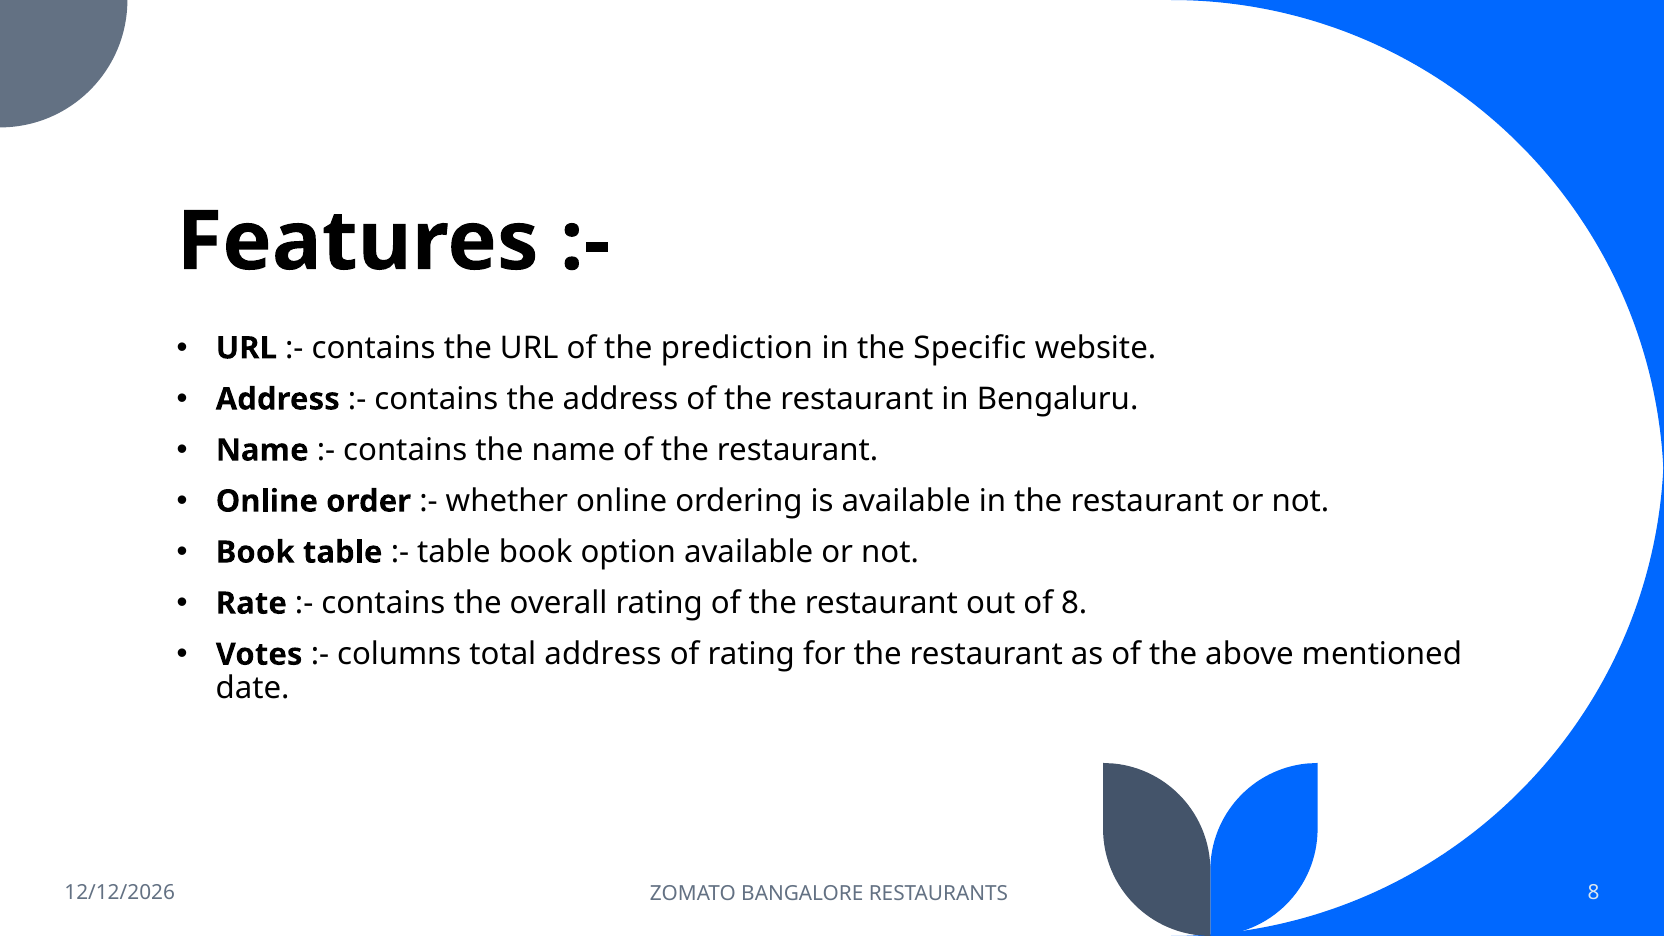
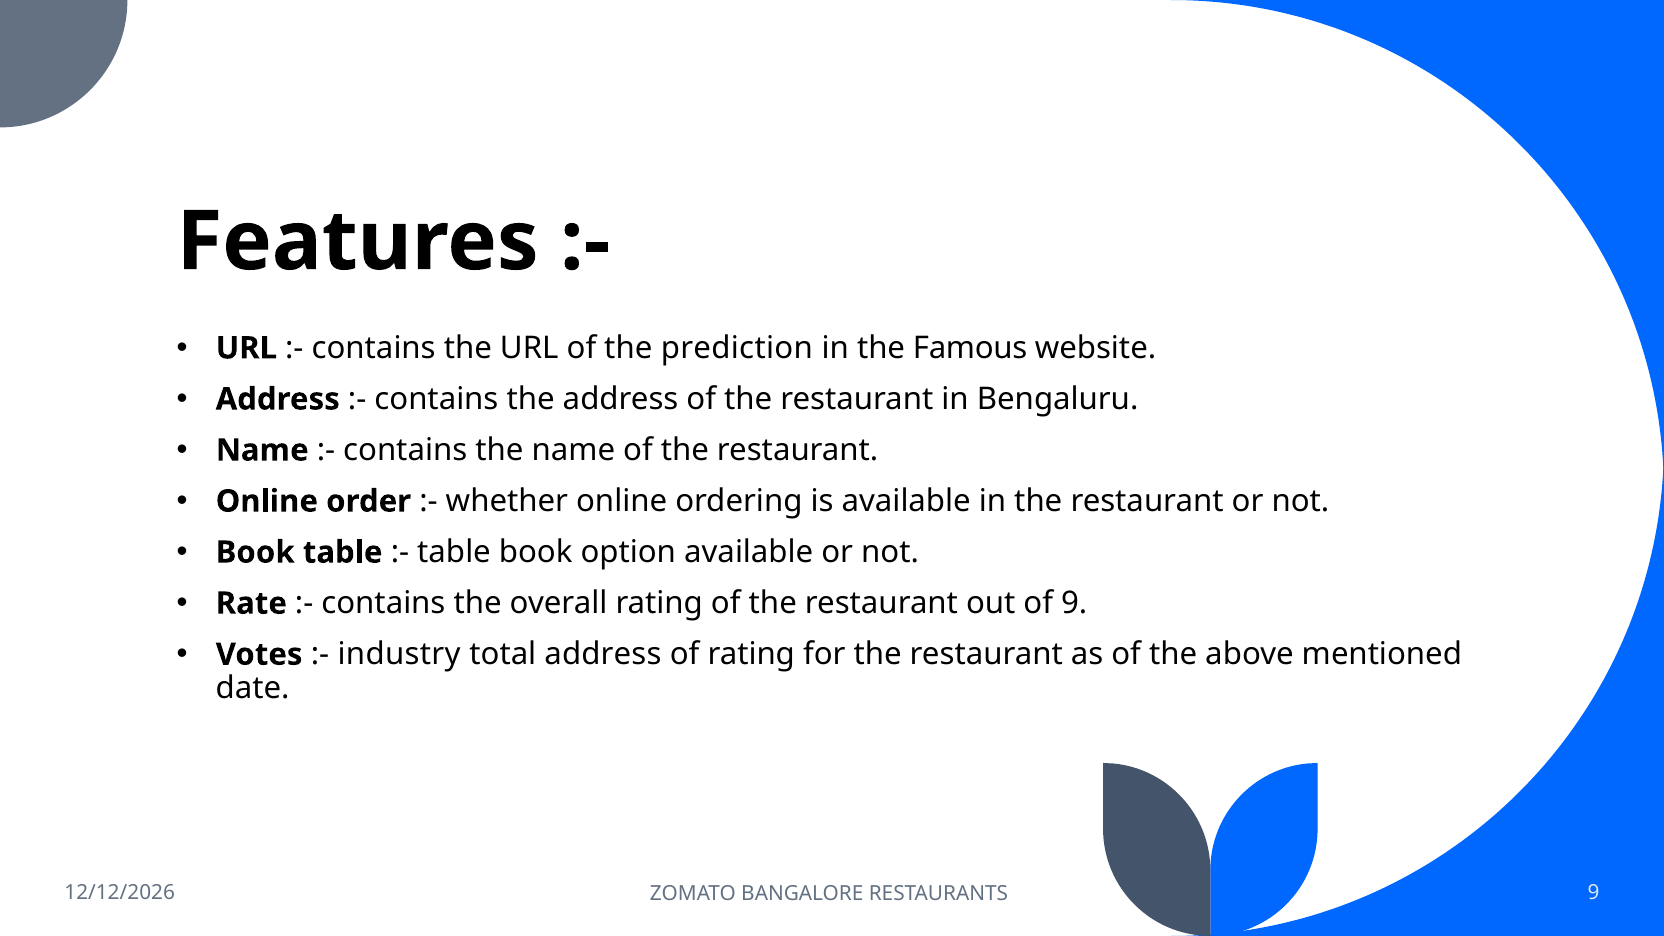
Specific: Specific -> Famous (970, 348)
of 8: 8 -> 9 (1074, 603)
columns: columns -> industry (399, 654)
RESTAURANTS 8: 8 -> 9 (1594, 892)
